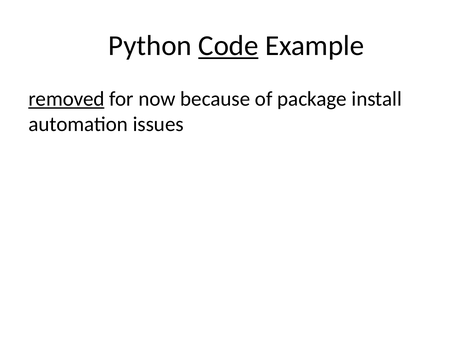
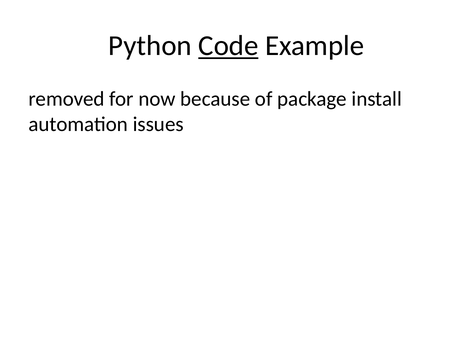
removed underline: present -> none (66, 99)
